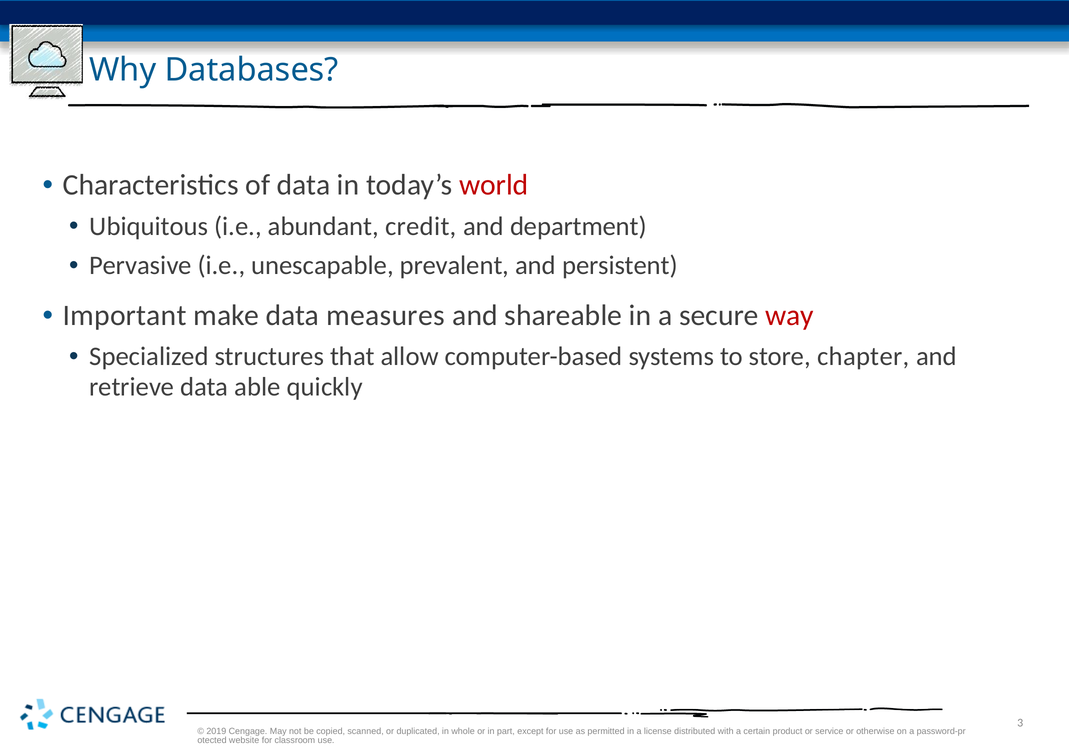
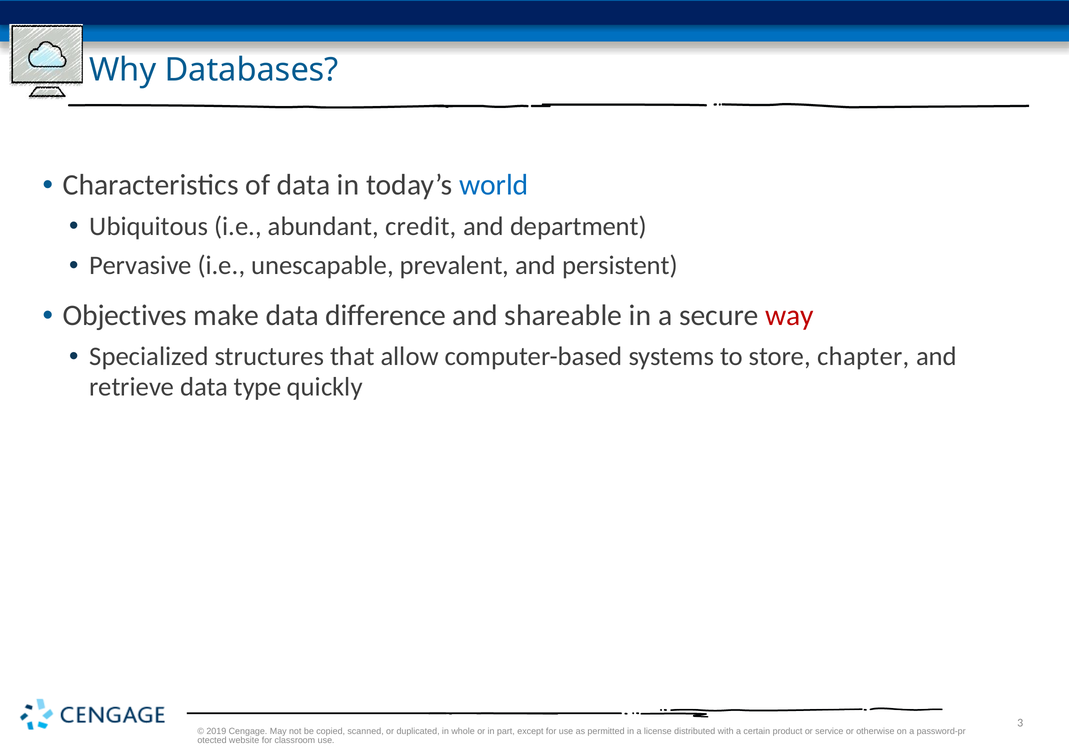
world colour: red -> blue (494, 185)
Important: Important -> Objectives (125, 316)
measures: measures -> difference (386, 316)
able: able -> type (258, 387)
